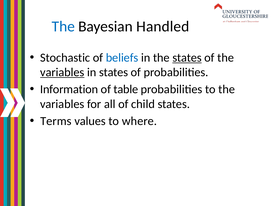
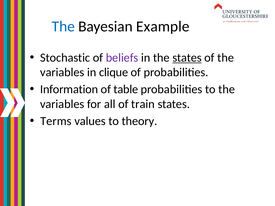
Handled: Handled -> Example (163, 27)
beliefs colour: blue -> purple (122, 58)
variables underline: present -> none (62, 72)
in states: states -> clique (114, 72)
child: child -> train (143, 104)
where: where -> theory (140, 121)
